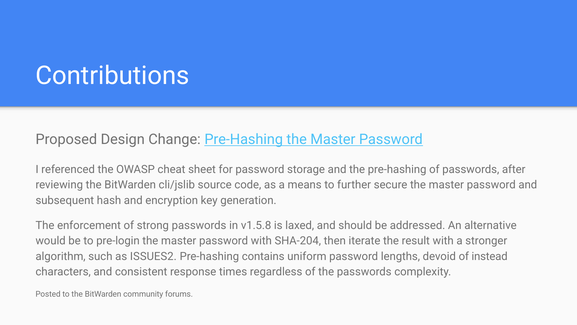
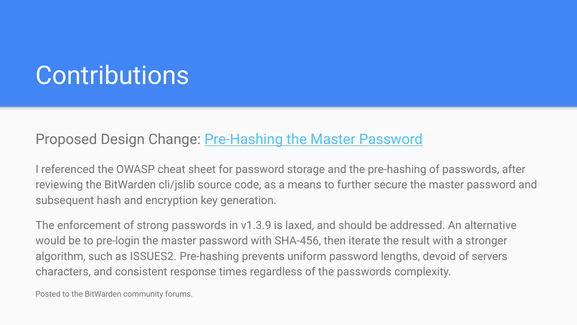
v1.5.8: v1.5.8 -> v1.3.9 (256, 225)
SHA-204: SHA-204 -> SHA-456 (298, 241)
contains: contains -> prevents (263, 256)
instead: instead -> servers (490, 256)
